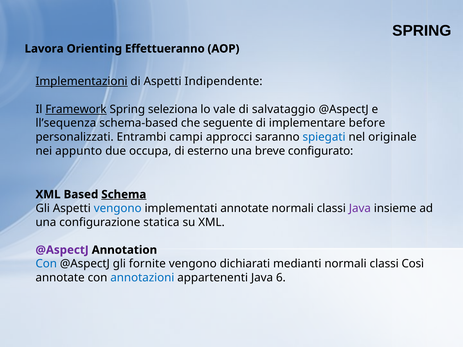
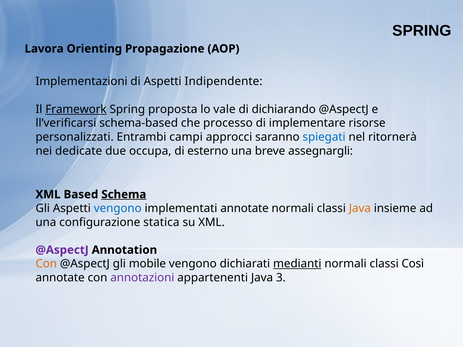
Effettueranno: Effettueranno -> Propagazione (165, 49)
Implementazioni underline: present -> none (82, 82)
seleziona: seleziona -> proposta (173, 109)
salvataggio: salvataggio -> dichiarando (284, 109)
ll’sequenza: ll’sequenza -> ll’verificarsi (66, 123)
seguente: seguente -> processo (228, 123)
before: before -> risorse (367, 123)
originale: originale -> ritornerà (392, 137)
appunto: appunto -> dedicate (79, 151)
configurato: configurato -> assegnargli (321, 151)
Java colour: purple -> orange (360, 208)
Con colour: blue -> orange (46, 264)
fornite: fornite -> mobile (147, 264)
medianti underline: none -> present (297, 264)
annotazioni colour: blue -> purple (142, 278)
6: 6 -> 3 (281, 278)
